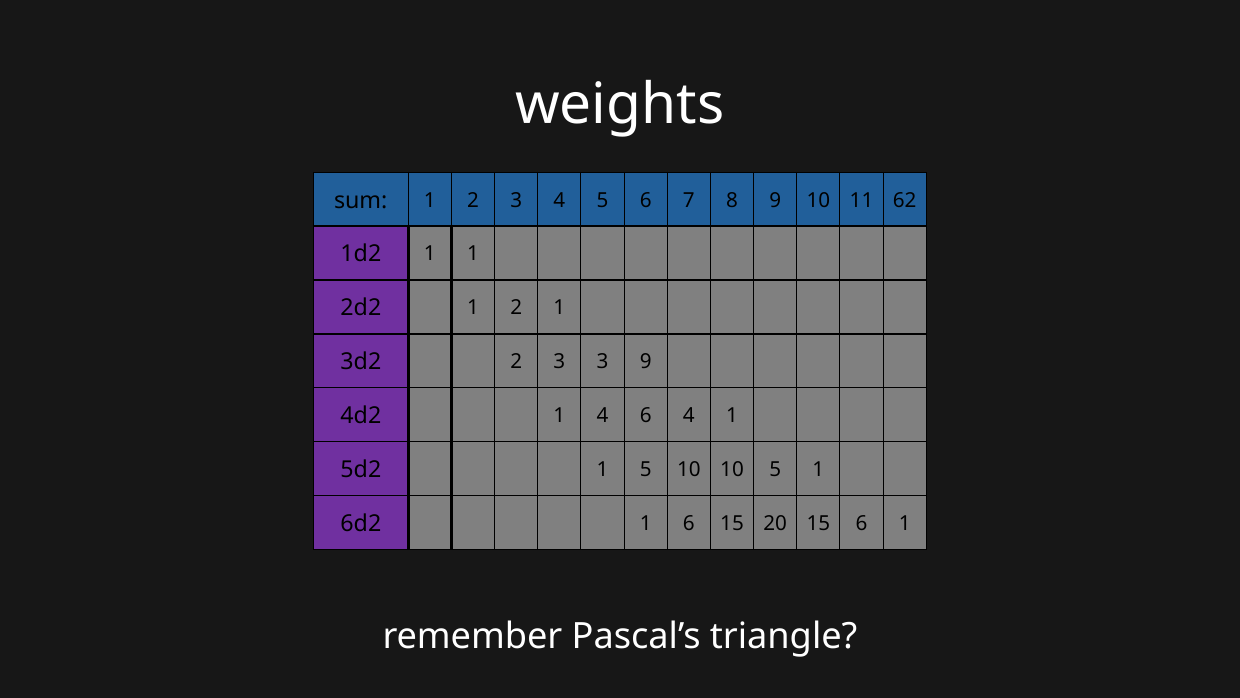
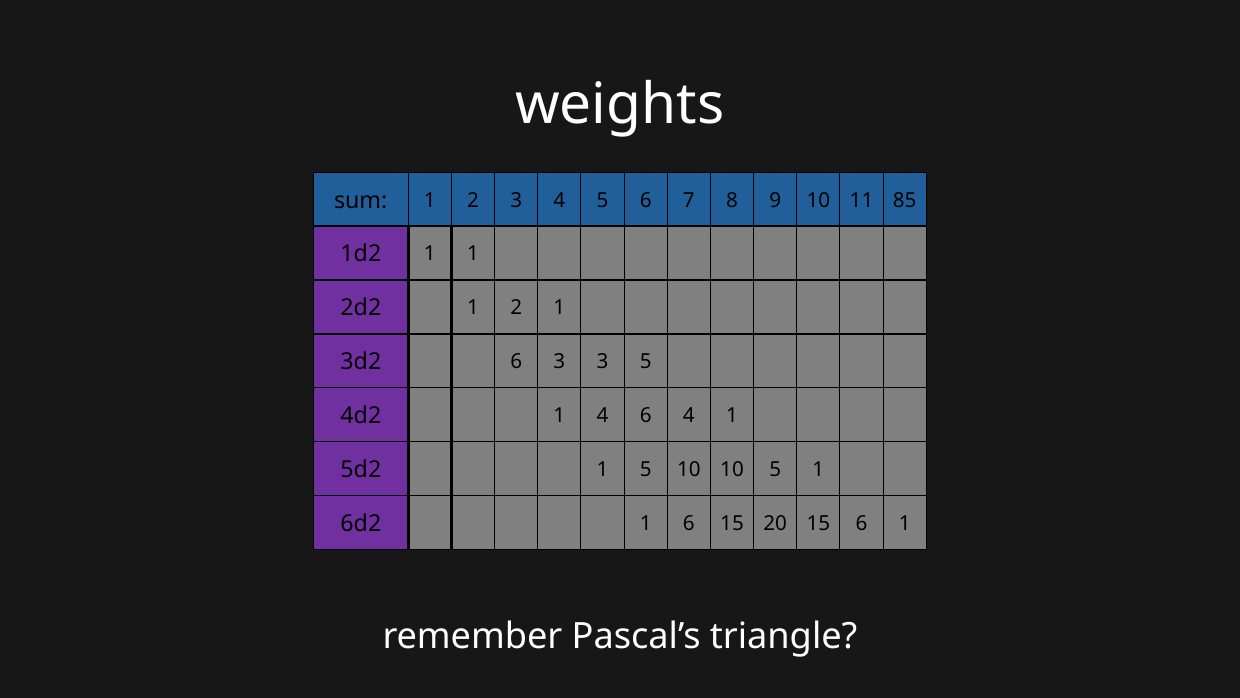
62: 62 -> 85 (905, 200)
3d2 2: 2 -> 6 (516, 362)
3 9: 9 -> 5 (646, 362)
